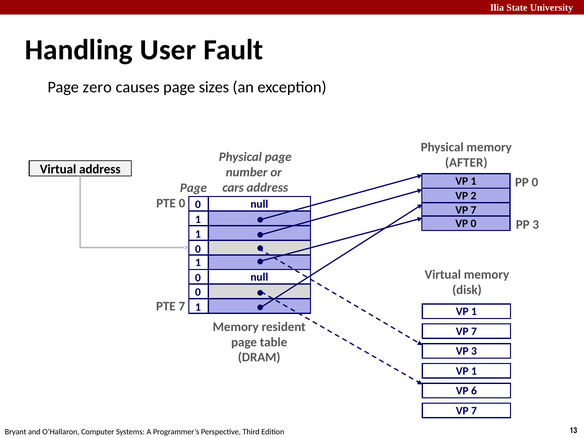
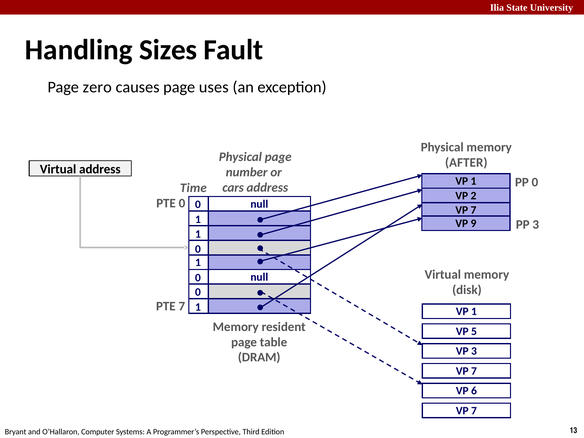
User: User -> Sizes (168, 50)
sizes: sizes -> uses (214, 87)
Page: Page -> Time (193, 188)
VP 0: 0 -> 9 (474, 224)
7: 7 -> 5 (474, 331)
1: 1 -> 7 (474, 371)
